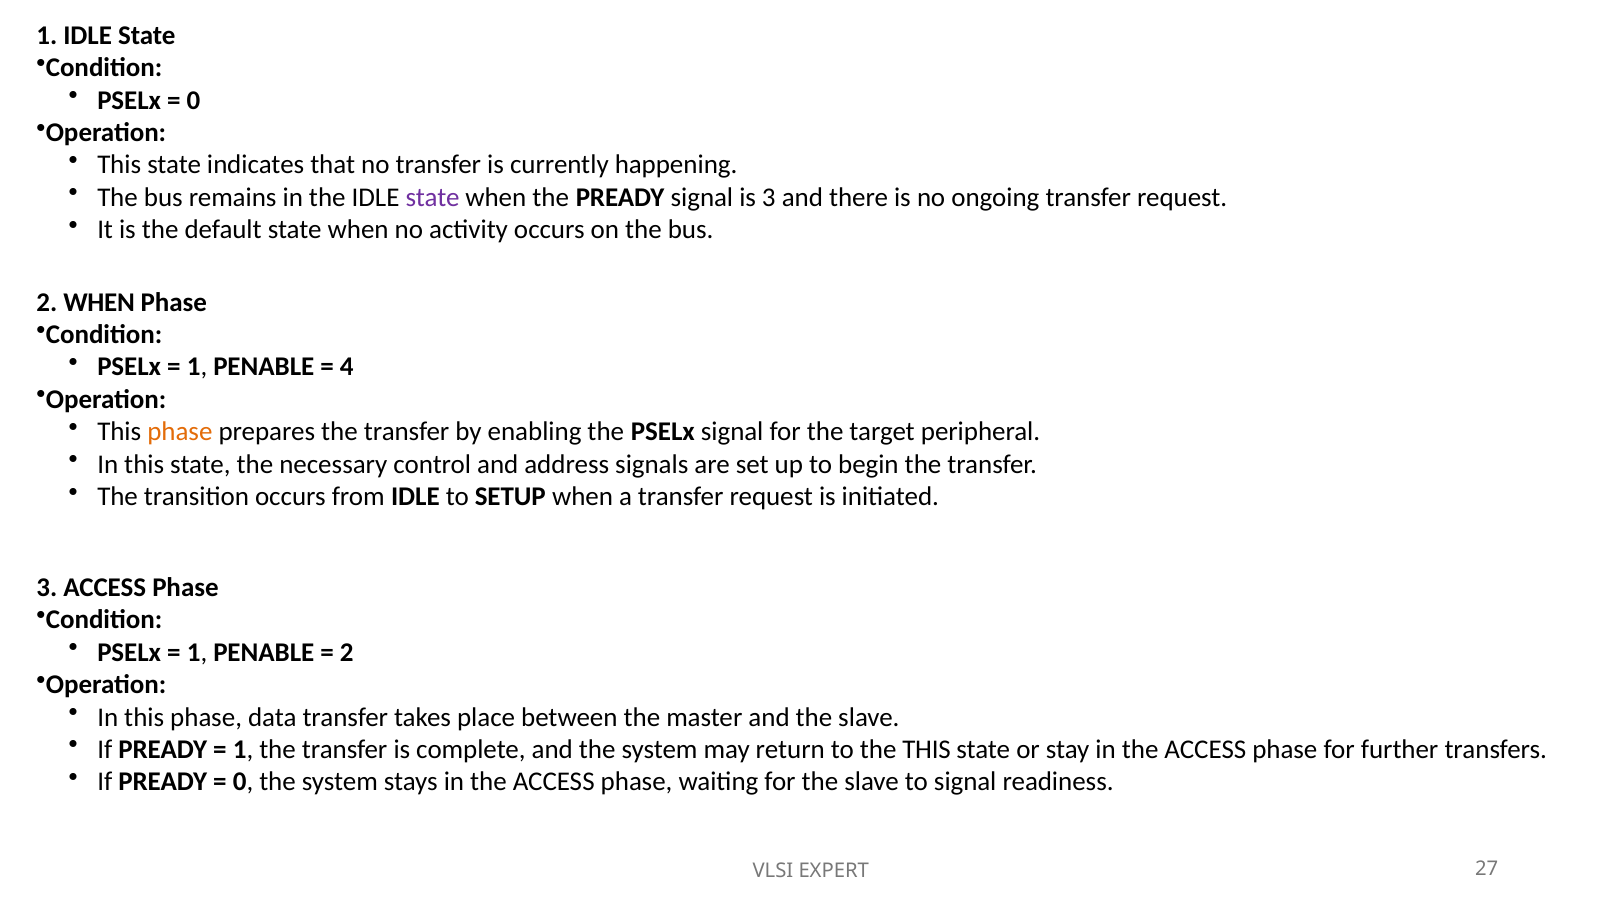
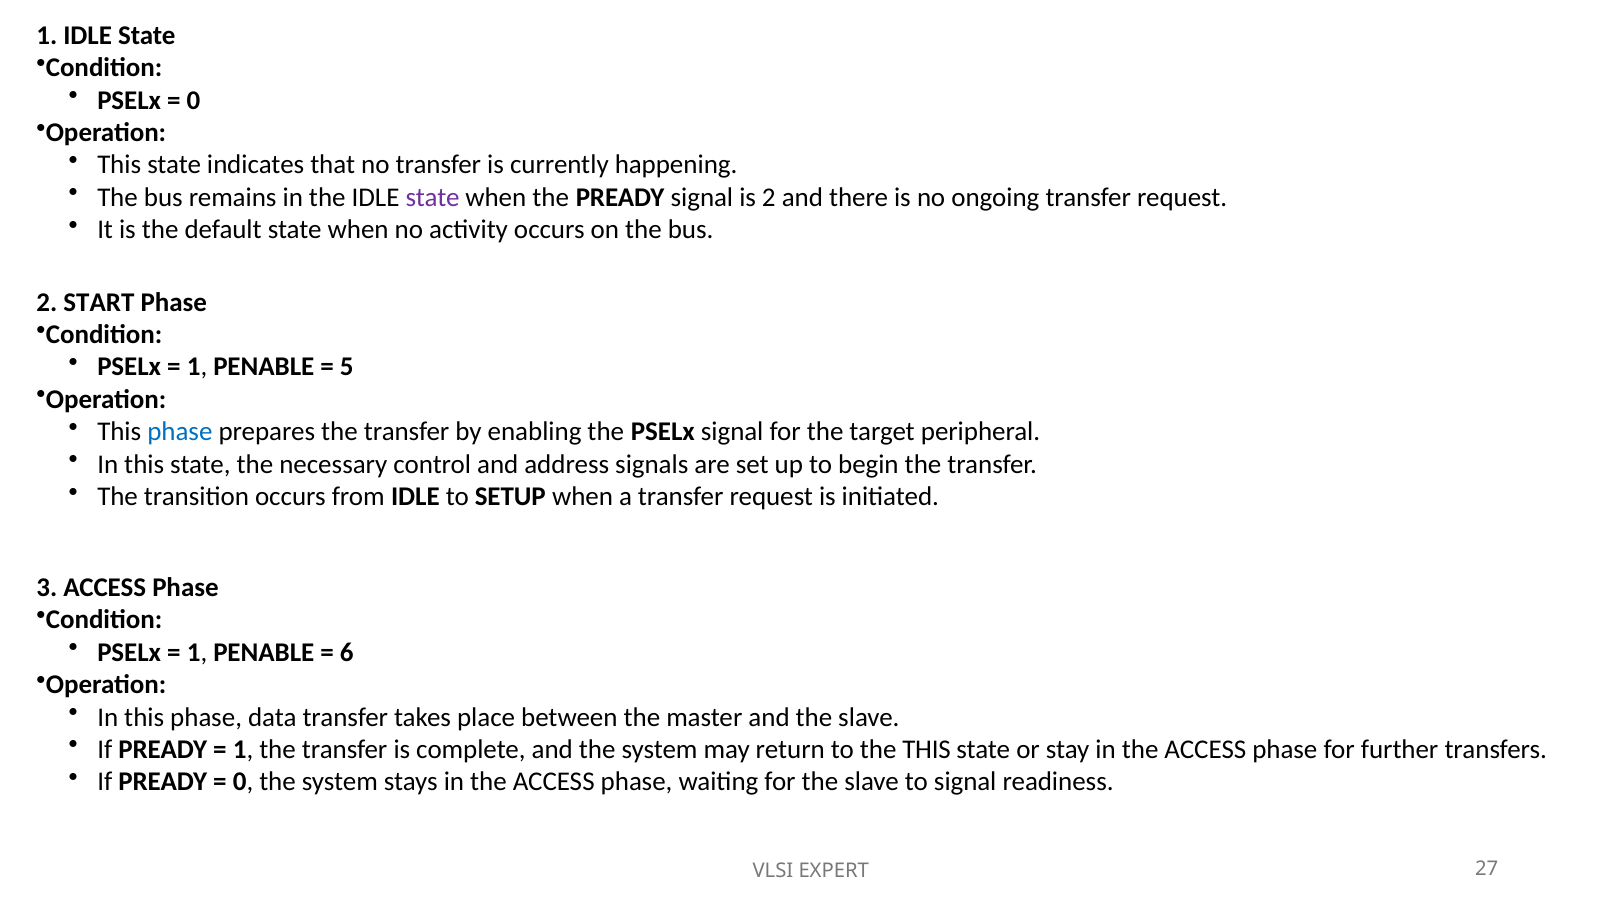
is 3: 3 -> 2 (769, 198)
2 WHEN: WHEN -> START (99, 302)
4: 4 -> 5 (347, 367)
phase colour: orange -> blue (180, 432)
2: 2 -> 6 (347, 653)
